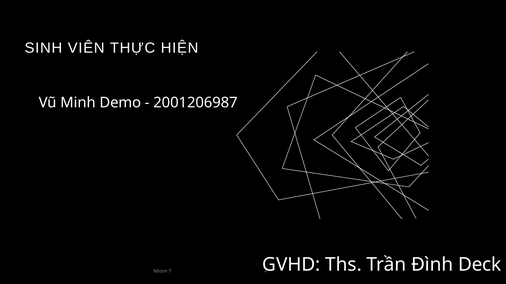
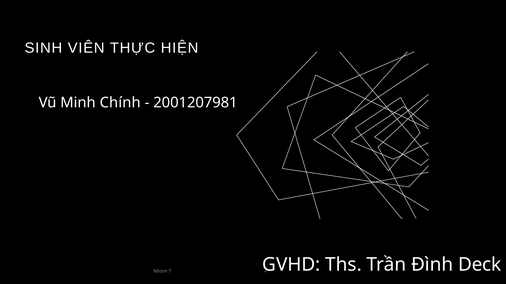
Demo: Demo -> Chính (120, 103)
2001206987: 2001206987 -> 2001207981 (195, 103)
